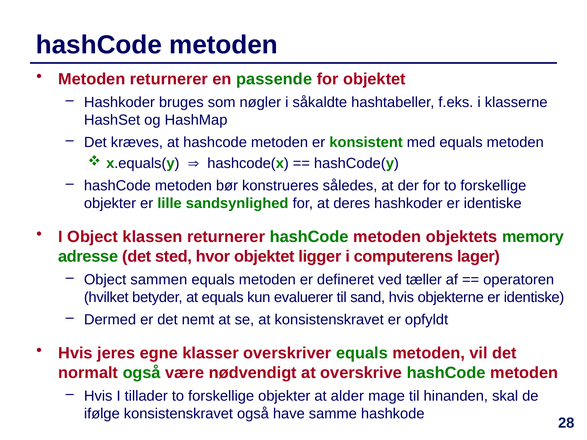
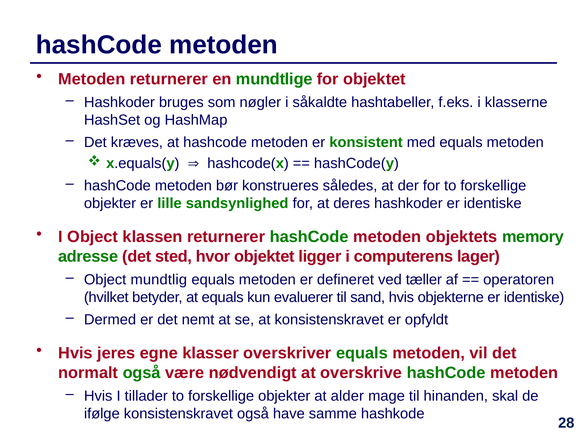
passende: passende -> mundtlige (274, 79)
sammen: sammen -> mundtlig (159, 280)
